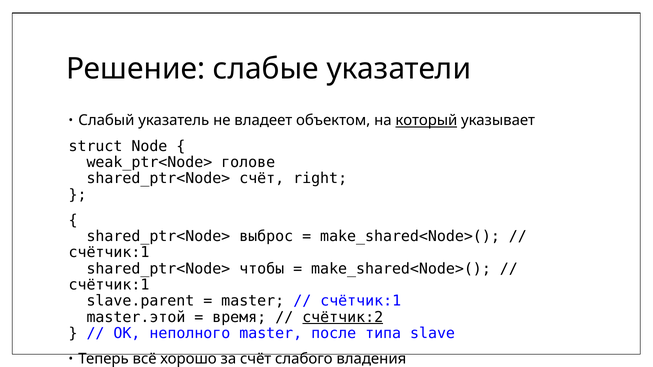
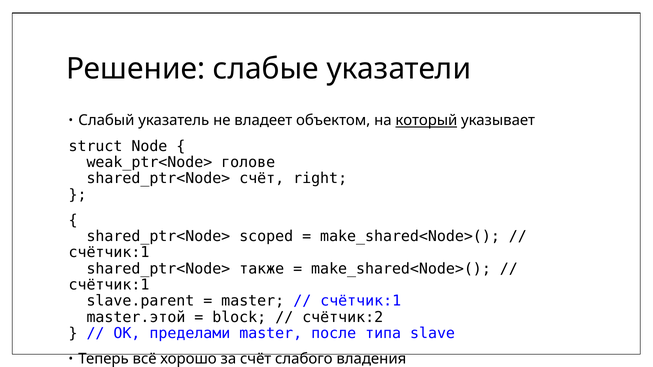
выброс: выброс -> scoped (266, 237)
чтобы: чтобы -> также (262, 269)
время: время -> block (239, 317)
счётчик:2 underline: present -> none (343, 317)
неполного: неполного -> пределами (190, 334)
